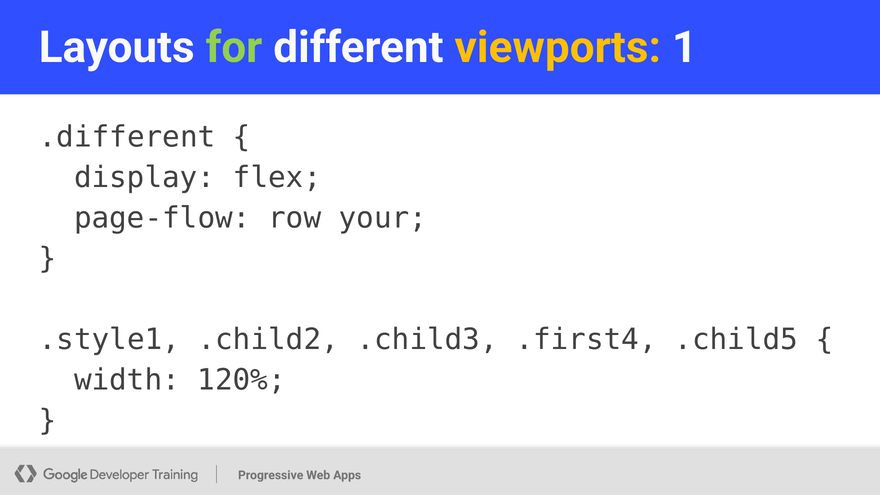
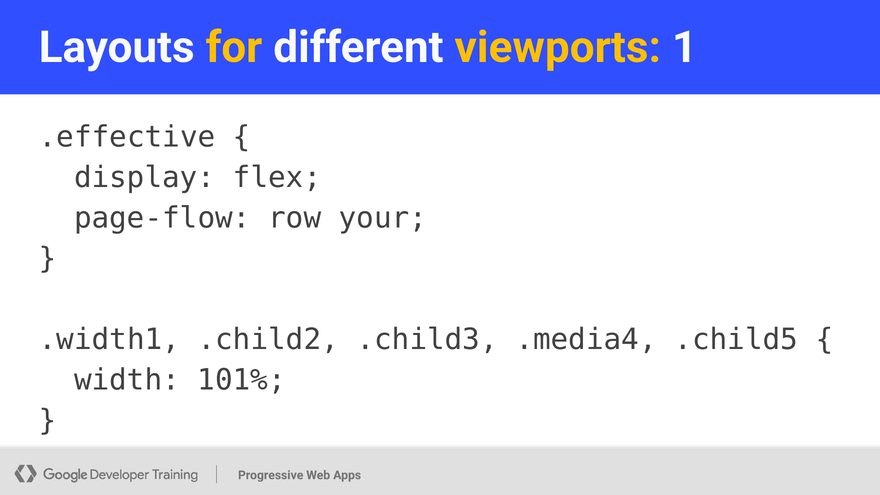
for colour: light green -> yellow (234, 47)
.different: .different -> .effective (127, 137)
.style1: .style1 -> .width1 (109, 340)
.first4: .first4 -> .media4 (586, 340)
120%: 120% -> 101% (242, 380)
